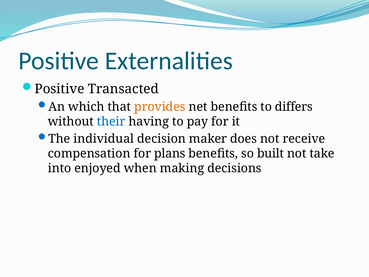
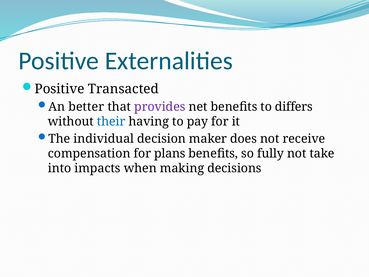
which: which -> better (86, 107)
provides colour: orange -> purple (160, 107)
built: built -> fully (270, 153)
enjoyed: enjoyed -> impacts (97, 168)
